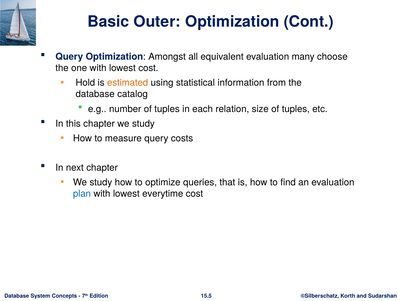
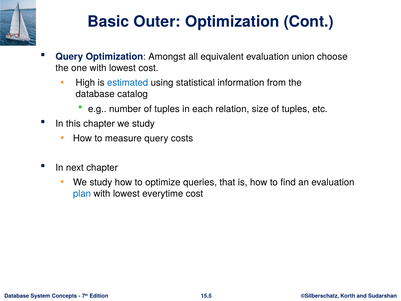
many: many -> union (303, 57)
Hold: Hold -> High (85, 83)
estimated colour: orange -> blue (128, 83)
